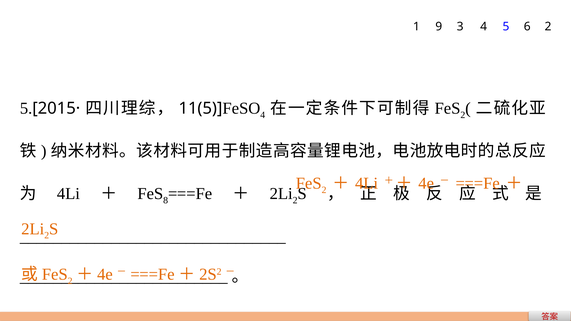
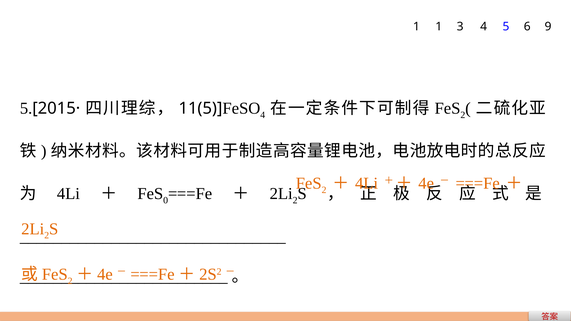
1 9: 9 -> 1 (439, 27)
6 2: 2 -> 9 (548, 27)
8: 8 -> 0 (166, 200)
